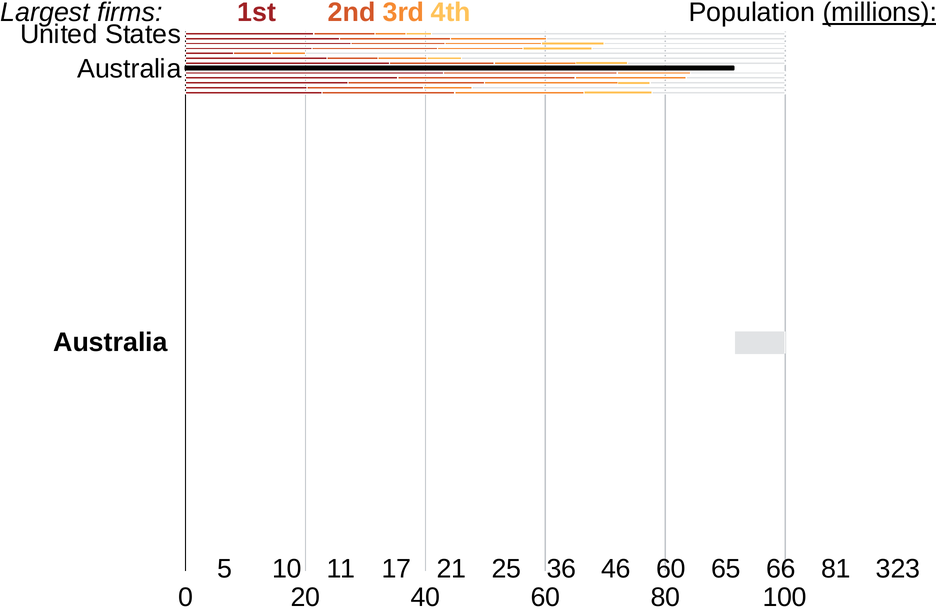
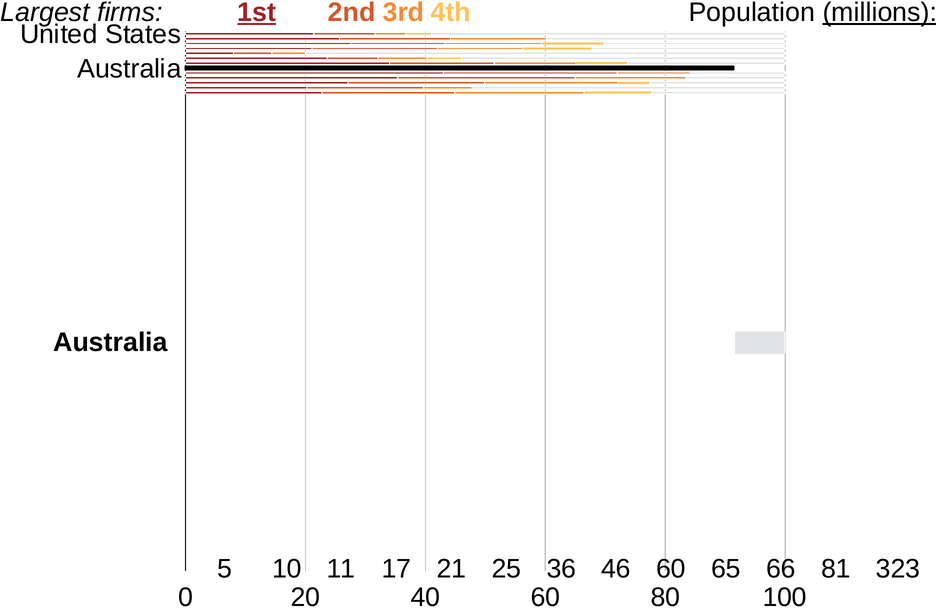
1st underline: none -> present (257, 12)
